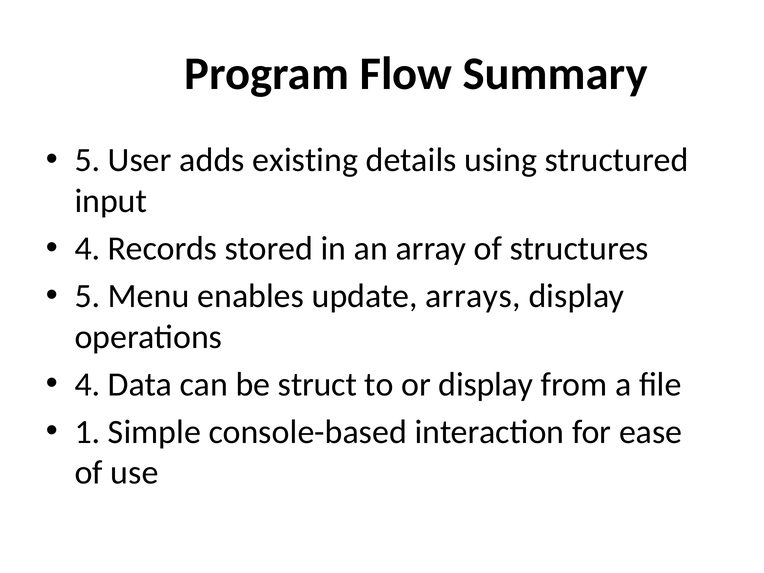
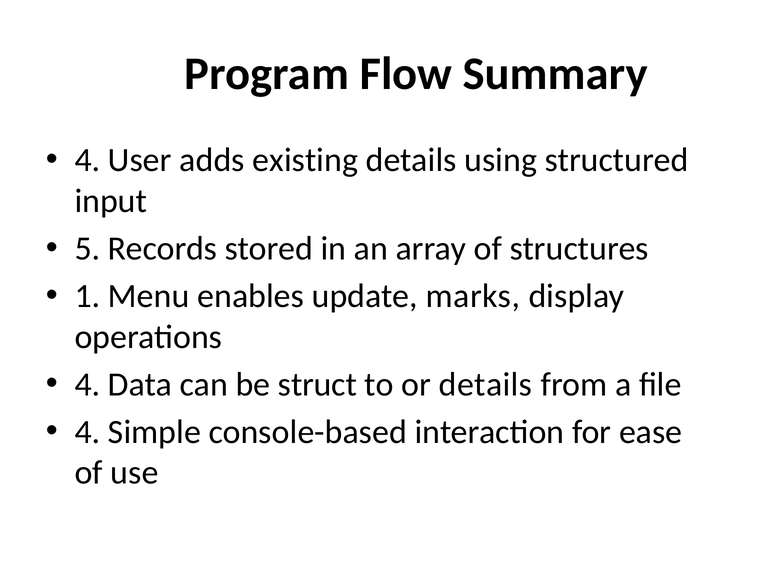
5: 5 -> 4 (87, 160)
4: 4 -> 5 (87, 249)
5: 5 -> 1 (87, 296)
arrays: arrays -> marks (473, 296)
or display: display -> details (486, 384)
1: 1 -> 4 (87, 432)
